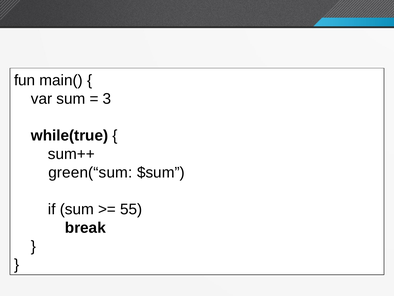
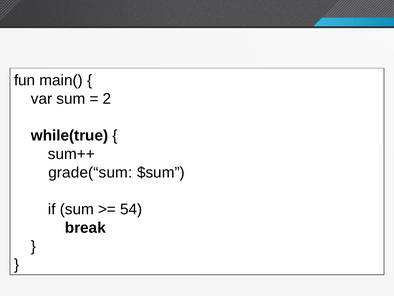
3: 3 -> 2 (107, 99)
green(“sum: green(“sum -> grade(“sum (90, 172)
55: 55 -> 54 (131, 209)
